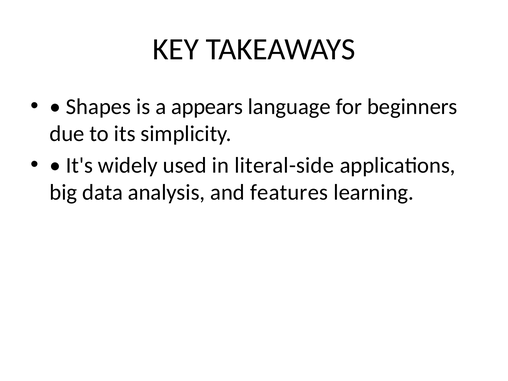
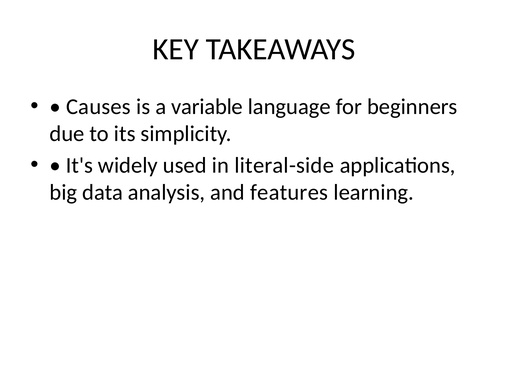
Shapes: Shapes -> Causes (98, 107)
appears: appears -> variable (207, 107)
